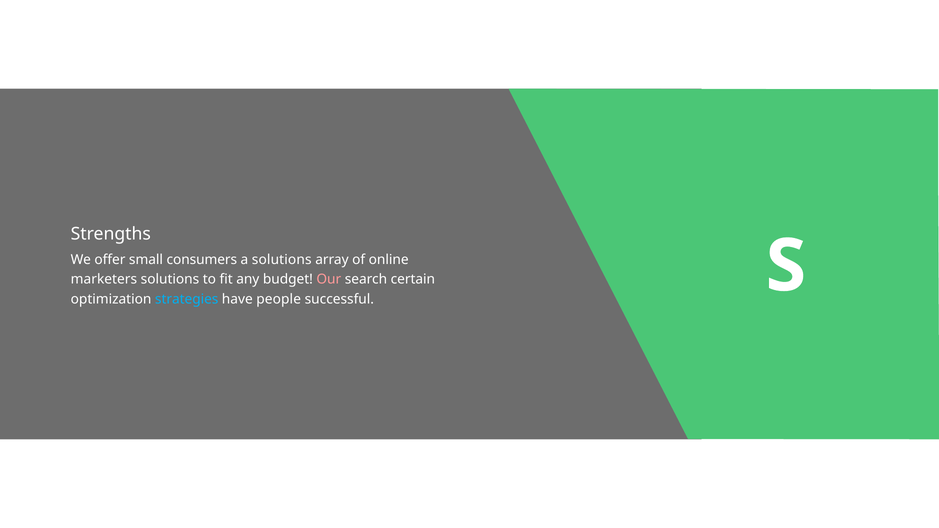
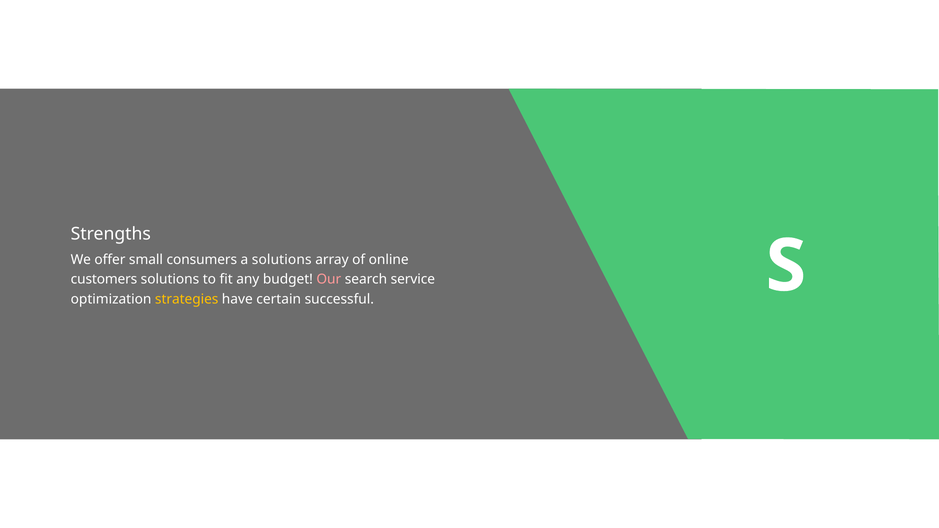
marketers: marketers -> customers (104, 280)
certain: certain -> service (413, 280)
strategies colour: light blue -> yellow (187, 300)
people: people -> certain (279, 300)
